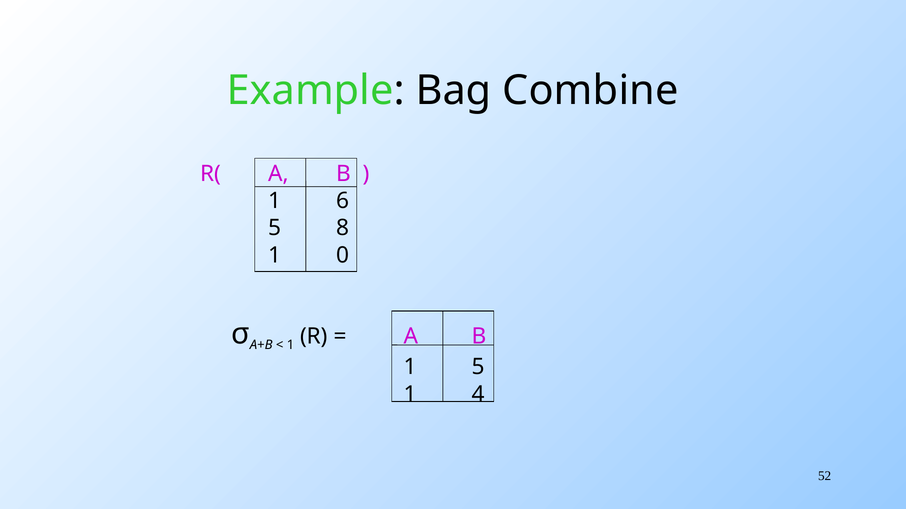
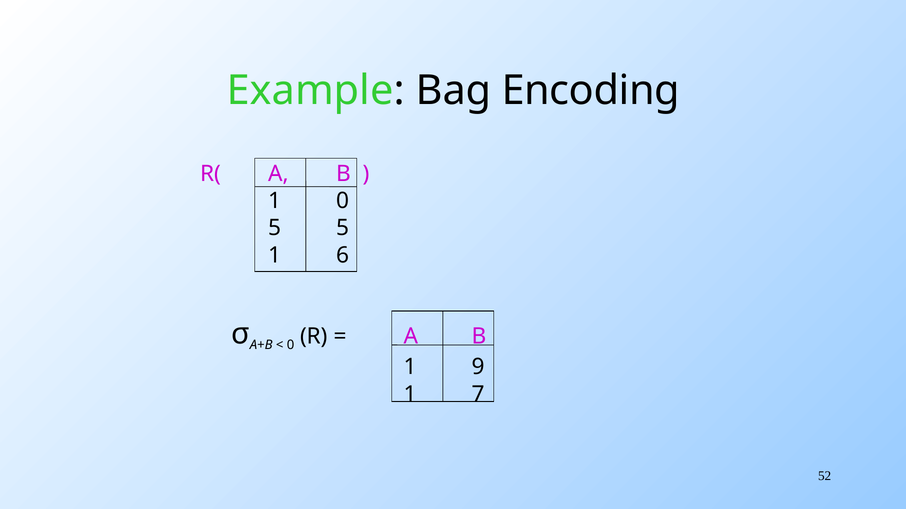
Combine: Combine -> Encoding (591, 91)
1 6: 6 -> 0 (343, 201)
5 8: 8 -> 5 (343, 228)
0: 0 -> 6 (343, 255)
1: 1 -> 0 (291, 345)
1 5: 5 -> 9 (478, 367)
4: 4 -> 7 (478, 395)
